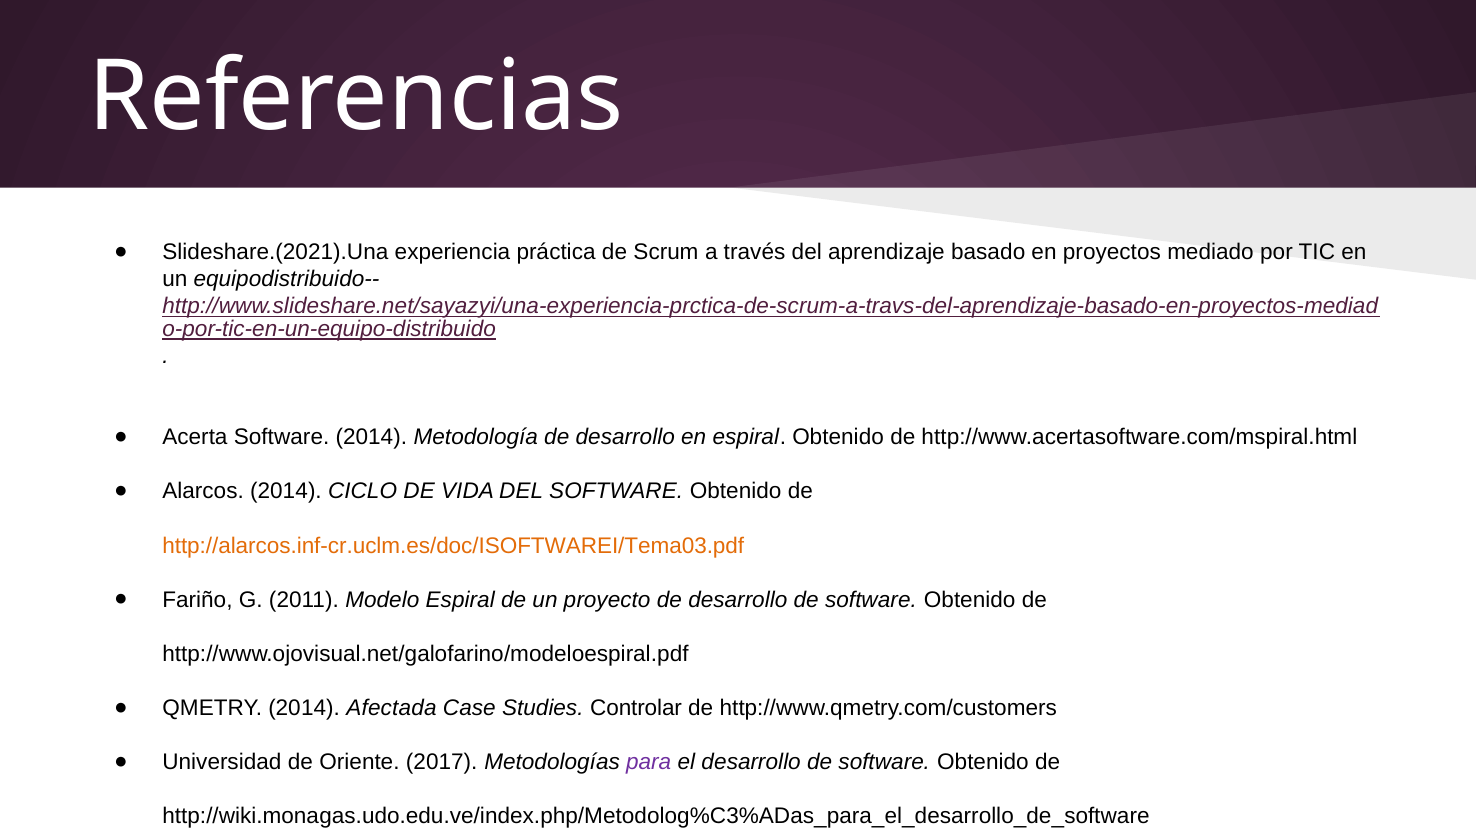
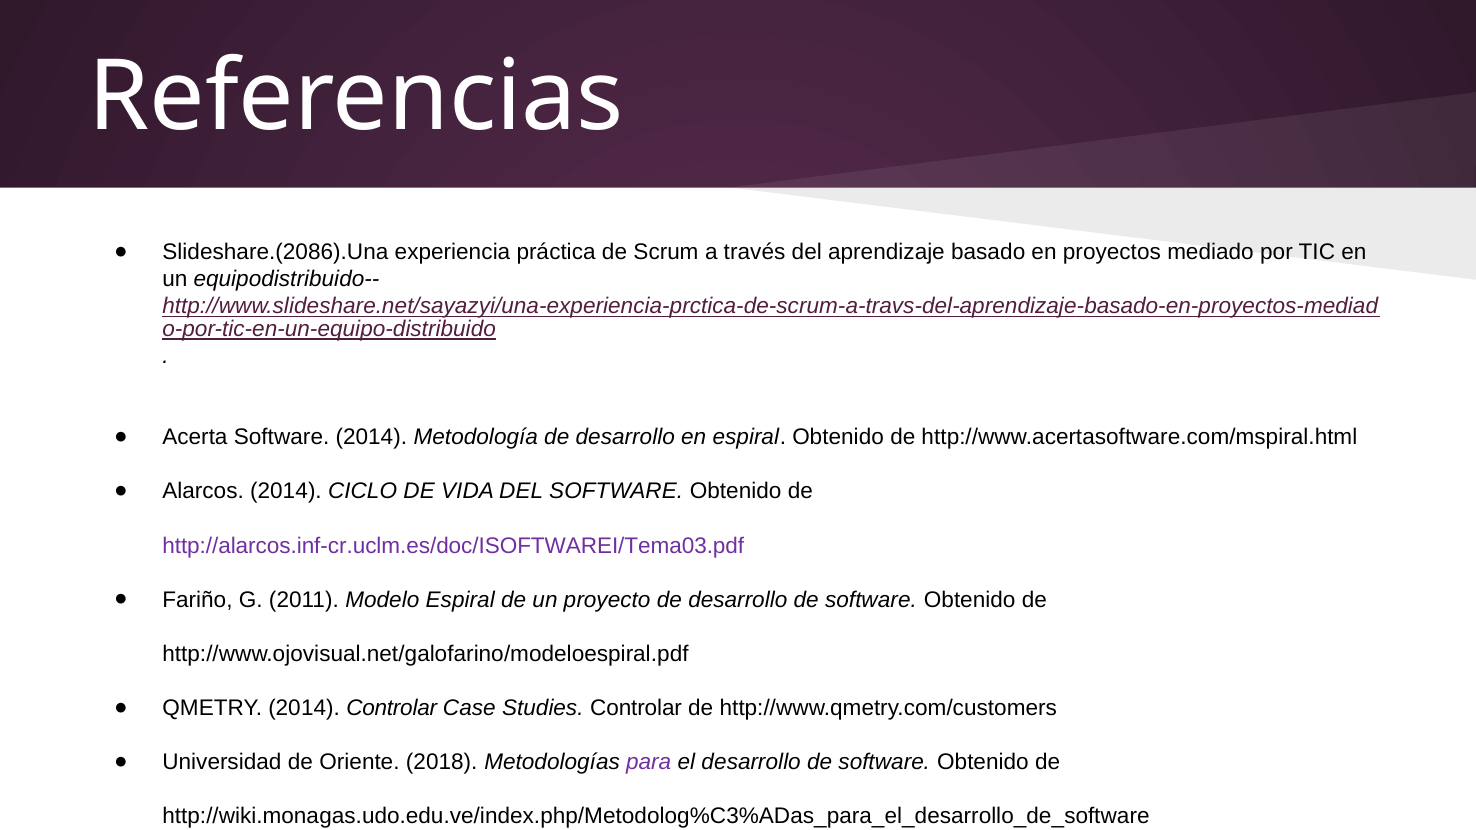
Slideshare.(2021).Una: Slideshare.(2021).Una -> Slideshare.(2086).Una (275, 252)
http://alarcos.inf-cr.uclm.es/doc/ISOFTWAREI/Tema03.pdf colour: orange -> purple (453, 546)
2014 Afectada: Afectada -> Controlar (392, 708)
2017: 2017 -> 2018 (442, 762)
